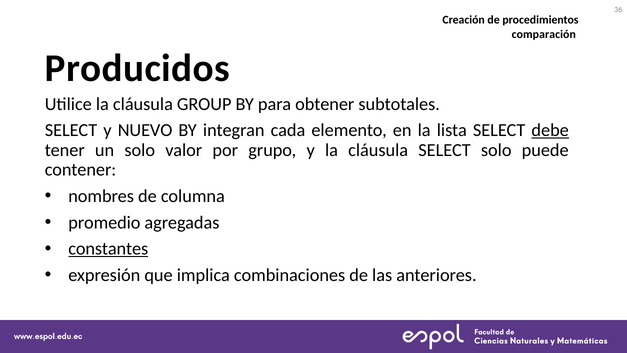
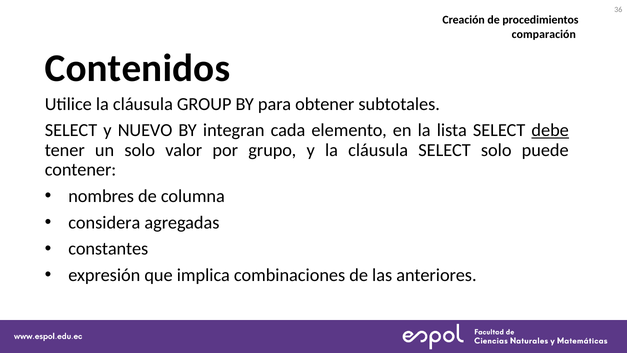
Producidos: Producidos -> Contenidos (137, 68)
promedio: promedio -> considera (104, 222)
constantes underline: present -> none (108, 249)
